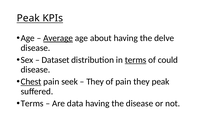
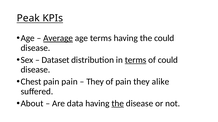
age about: about -> terms (101, 38)
the delve: delve -> could (164, 38)
Chest underline: present -> none (31, 82)
pain seek: seek -> pain (69, 82)
they peak: peak -> alike (161, 82)
Terms: Terms -> About (32, 104)
the underline: none -> present (118, 104)
